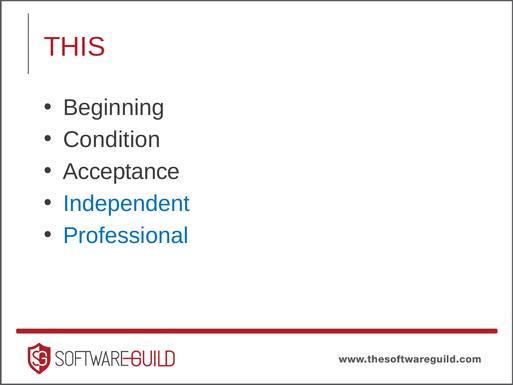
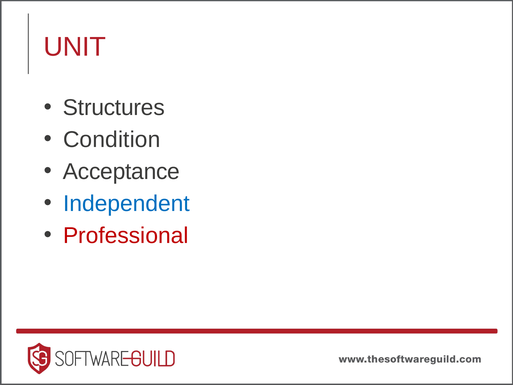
THIS: THIS -> UNIT (75, 47)
Beginning: Beginning -> Structures (114, 108)
Professional colour: blue -> red (126, 235)
